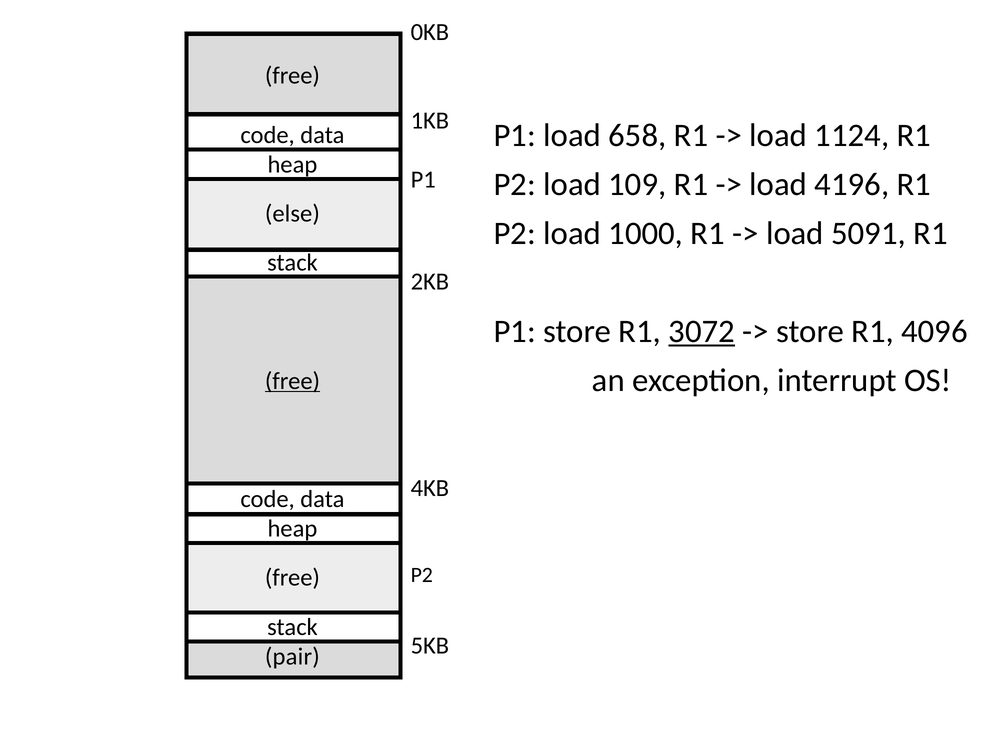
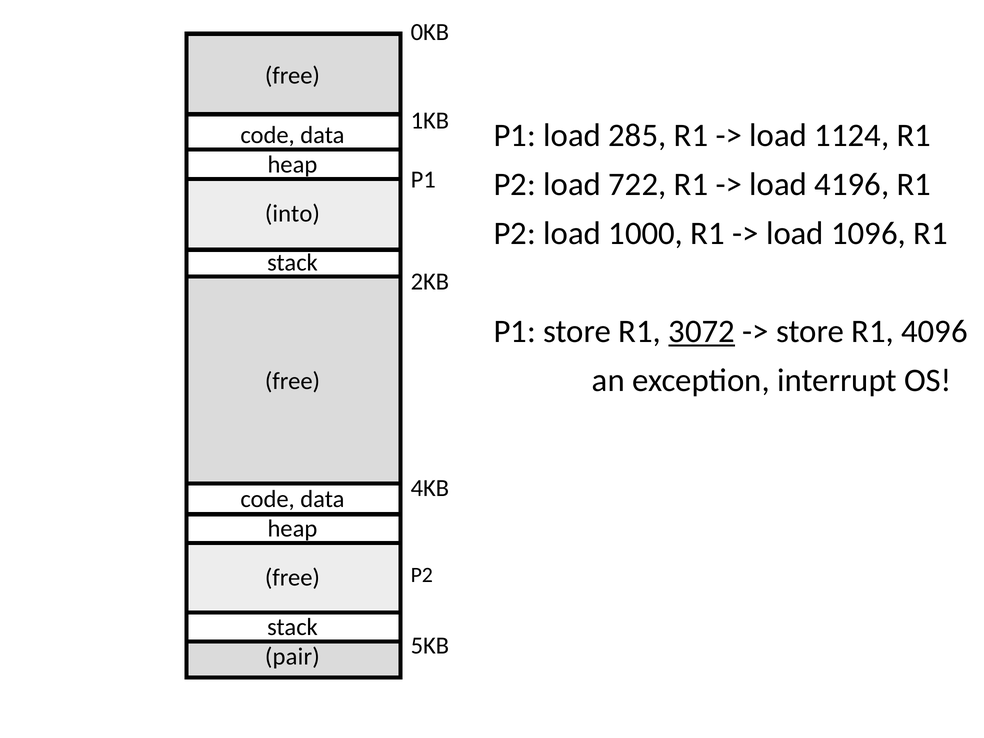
658: 658 -> 285 (637, 135)
109: 109 -> 722 (637, 184)
else: else -> into (292, 214)
5091: 5091 -> 1096 (869, 233)
free underline: present -> none (292, 381)
